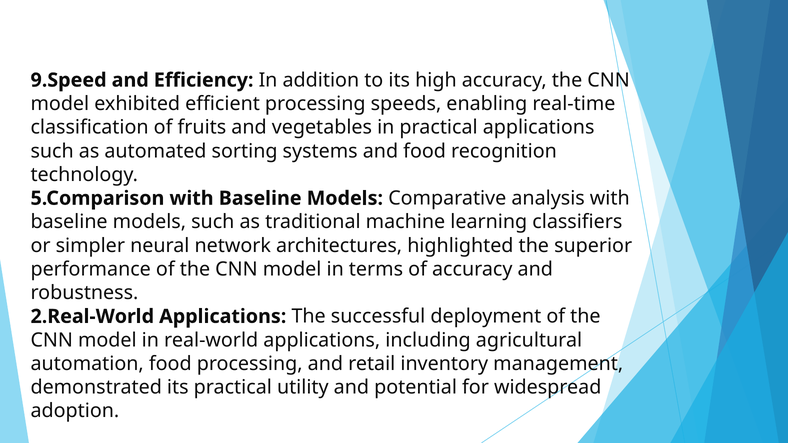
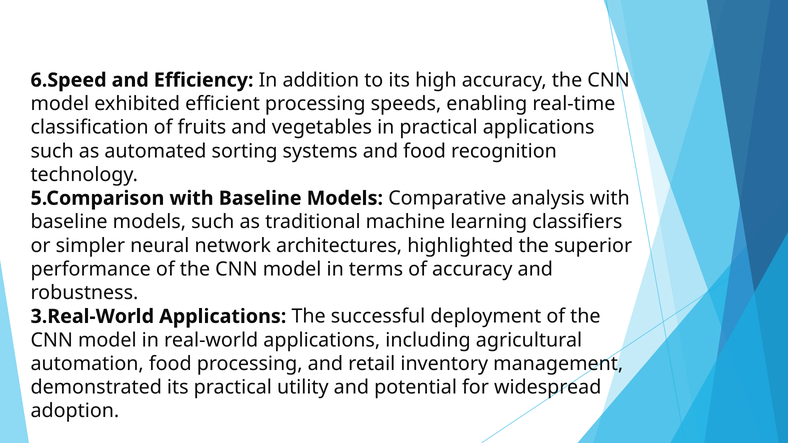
9.Speed: 9.Speed -> 6.Speed (69, 80)
2.Real-World: 2.Real-World -> 3.Real-World (92, 317)
